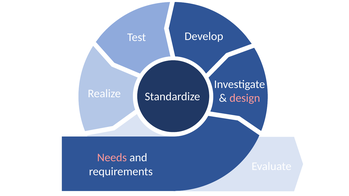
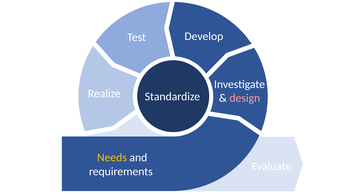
Needs colour: pink -> yellow (112, 158)
